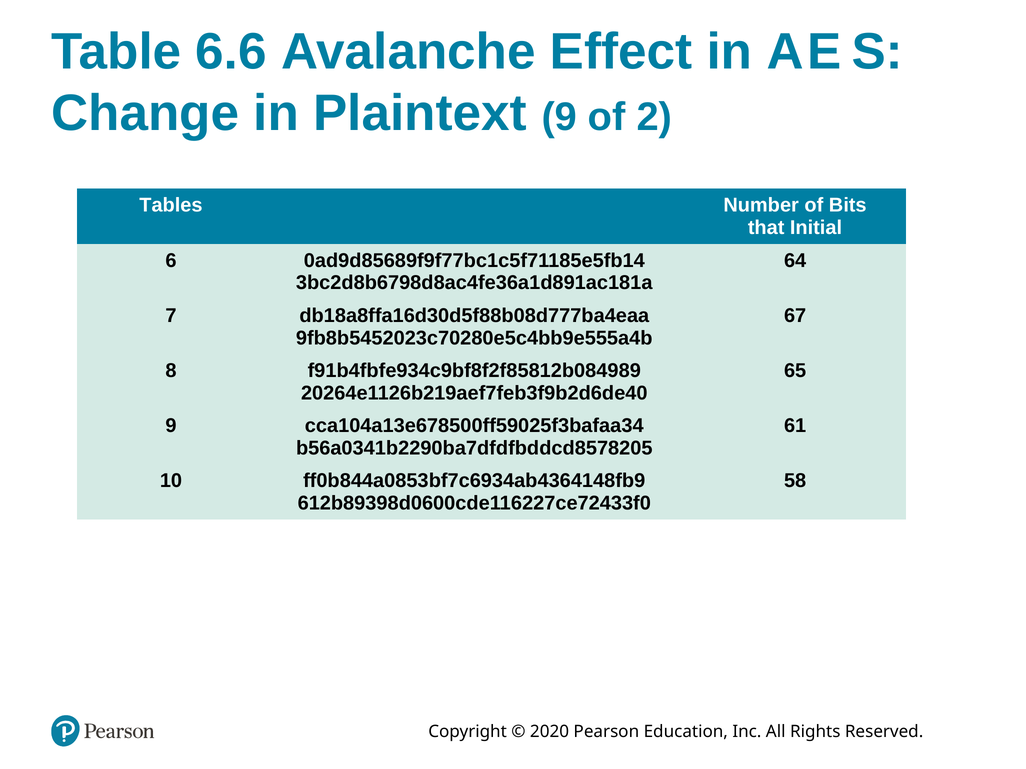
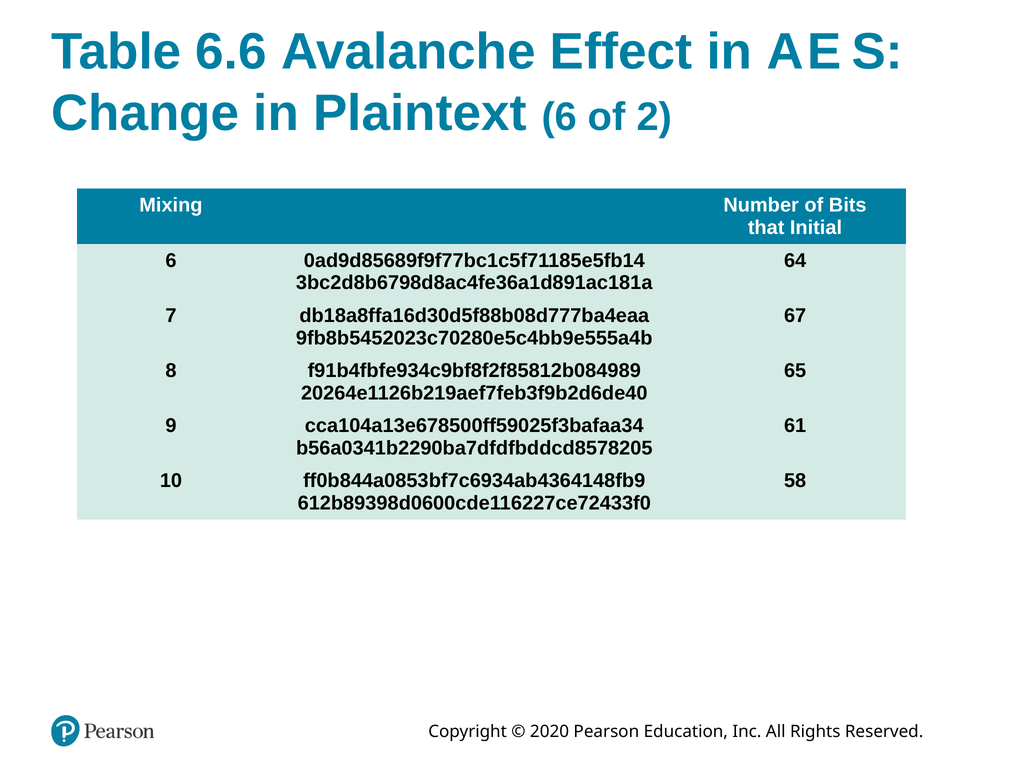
Plaintext 9: 9 -> 6 (559, 117)
Tables: Tables -> Mixing (171, 206)
